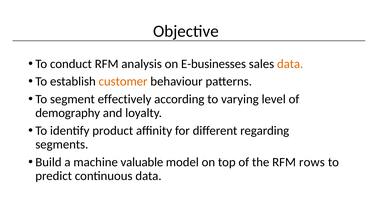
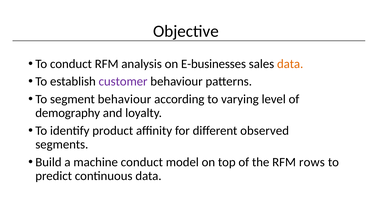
customer colour: orange -> purple (123, 82)
segment effectively: effectively -> behaviour (124, 99)
regarding: regarding -> observed (265, 131)
machine valuable: valuable -> conduct (142, 162)
